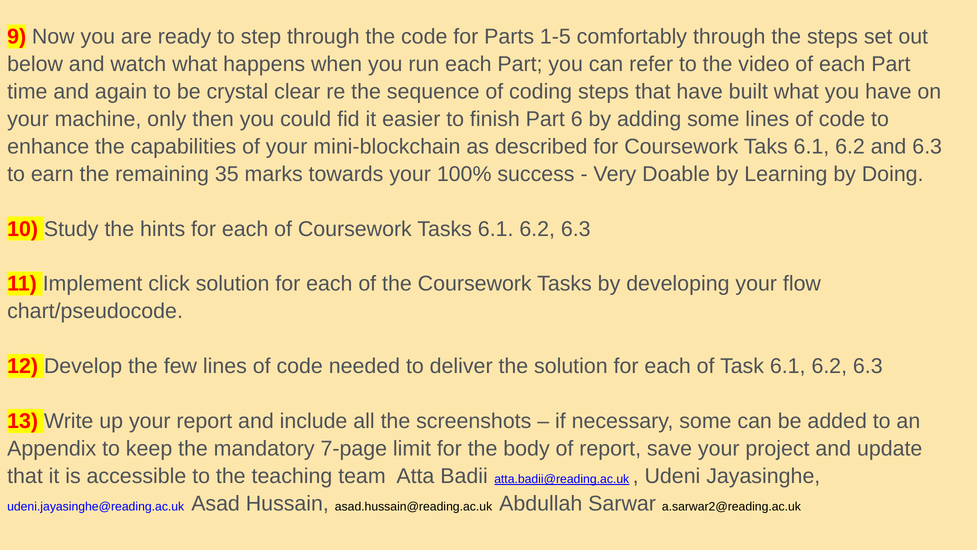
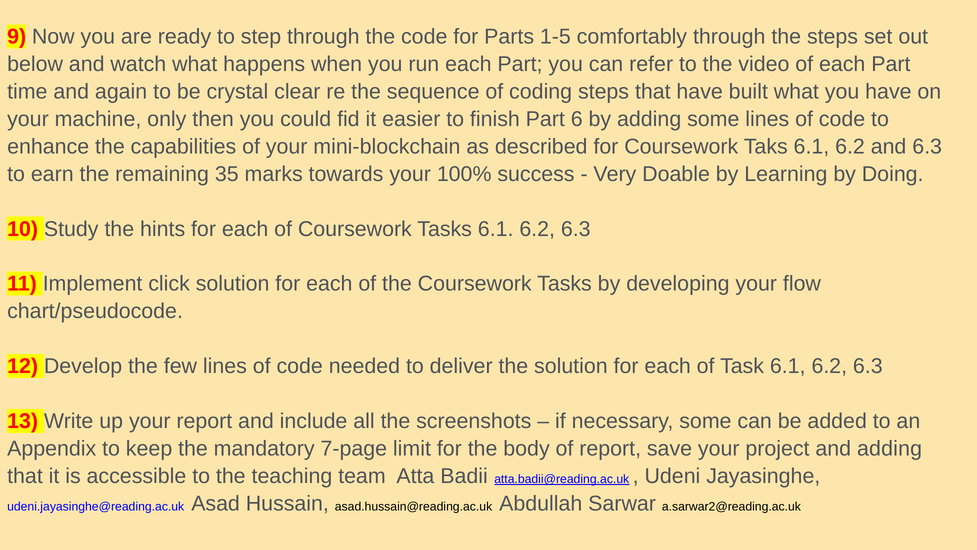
and update: update -> adding (890, 448)
